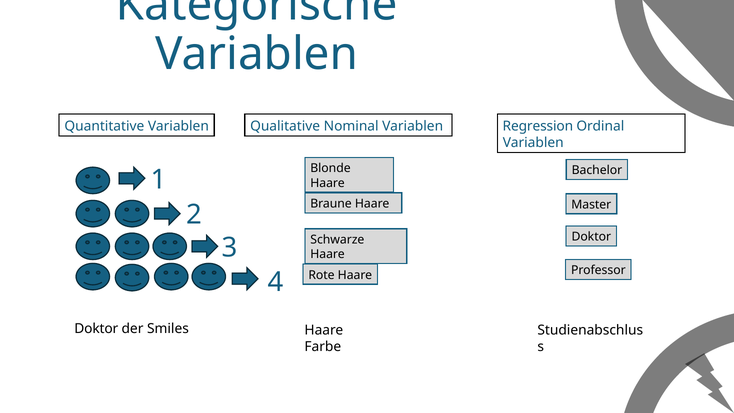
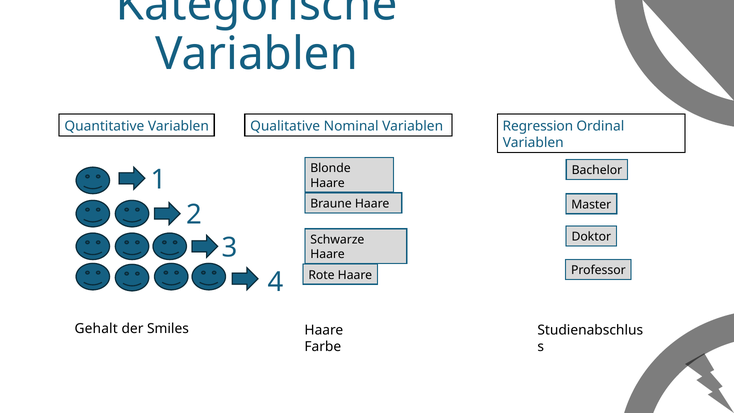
Doktor: Doktor -> Gehalt (96, 329)
